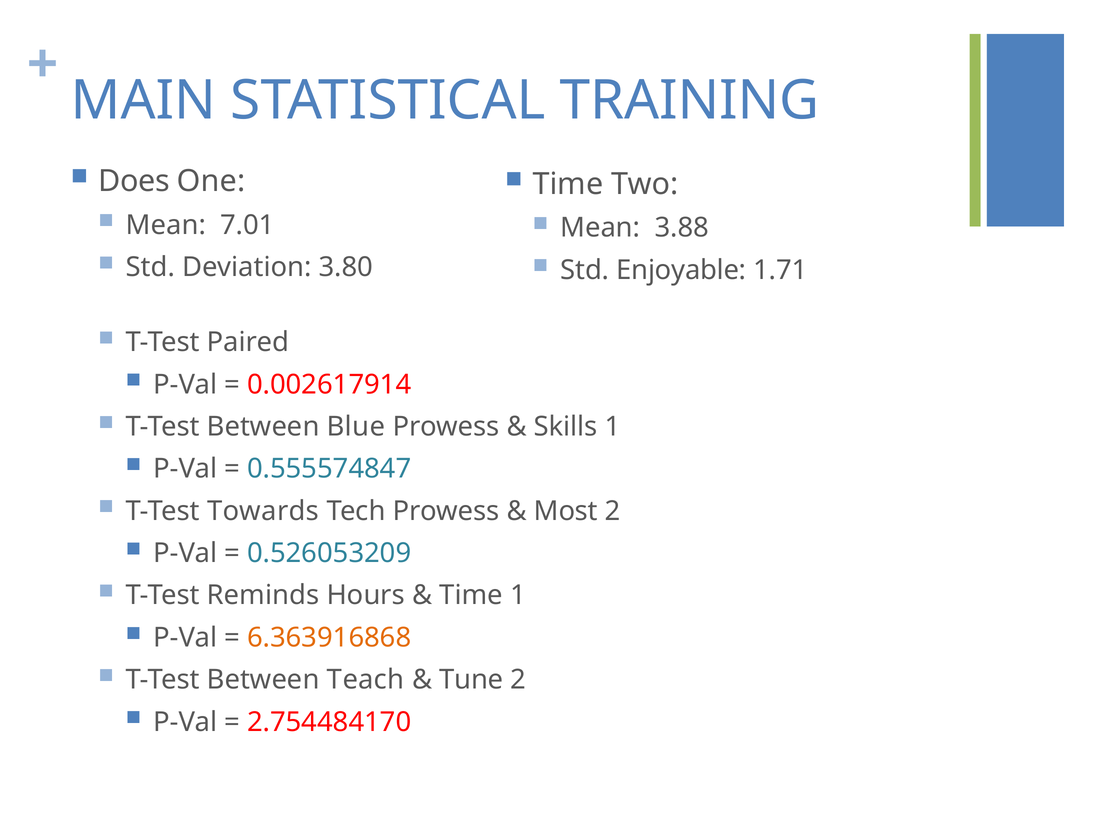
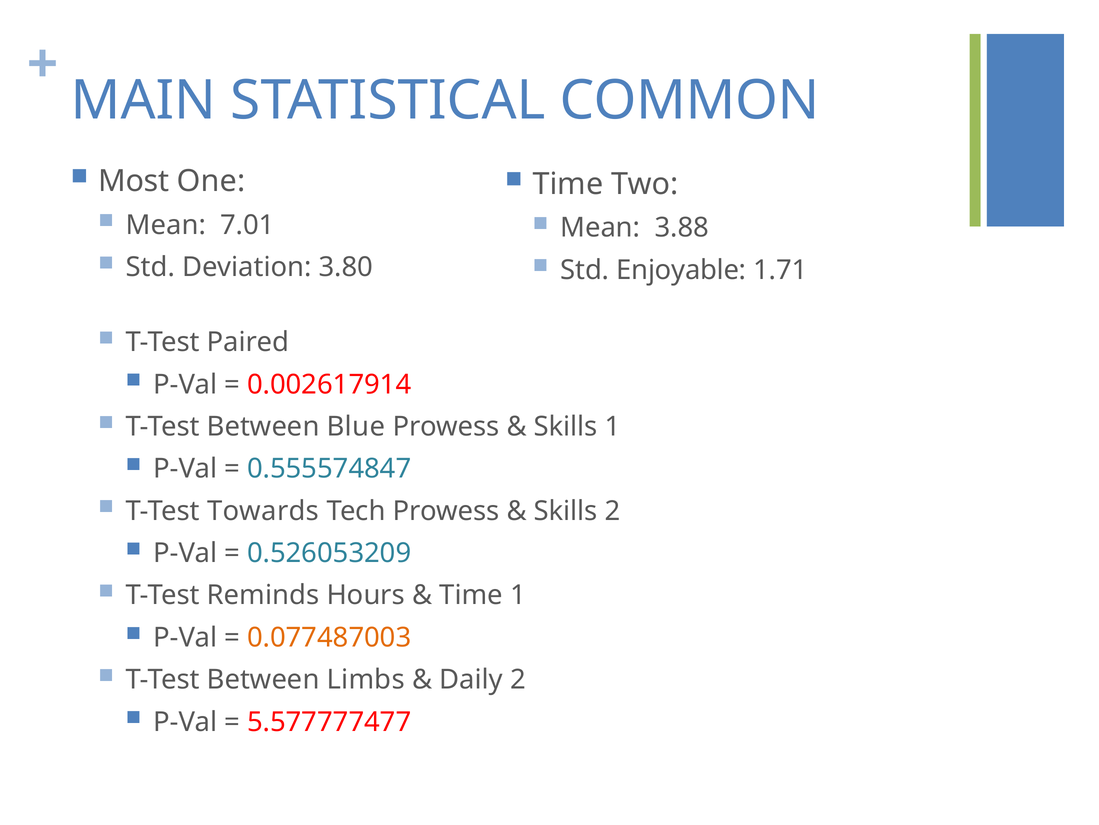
TRAINING: TRAINING -> COMMON (690, 101)
Does: Does -> Most (134, 181)
Most: Most -> Skills (566, 511)
6.363916868: 6.363916868 -> 0.077487003 (329, 637)
Teach: Teach -> Limbs (366, 679)
Tune: Tune -> Daily (471, 679)
2.754484170: 2.754484170 -> 5.577777477 (329, 721)
